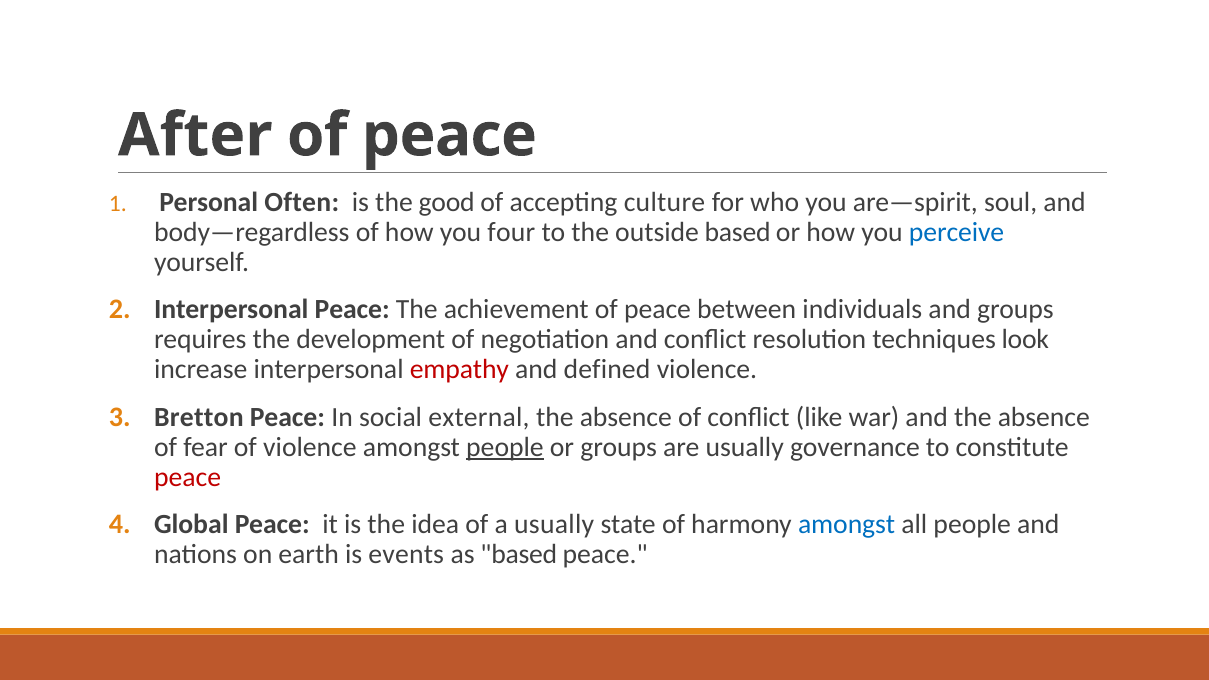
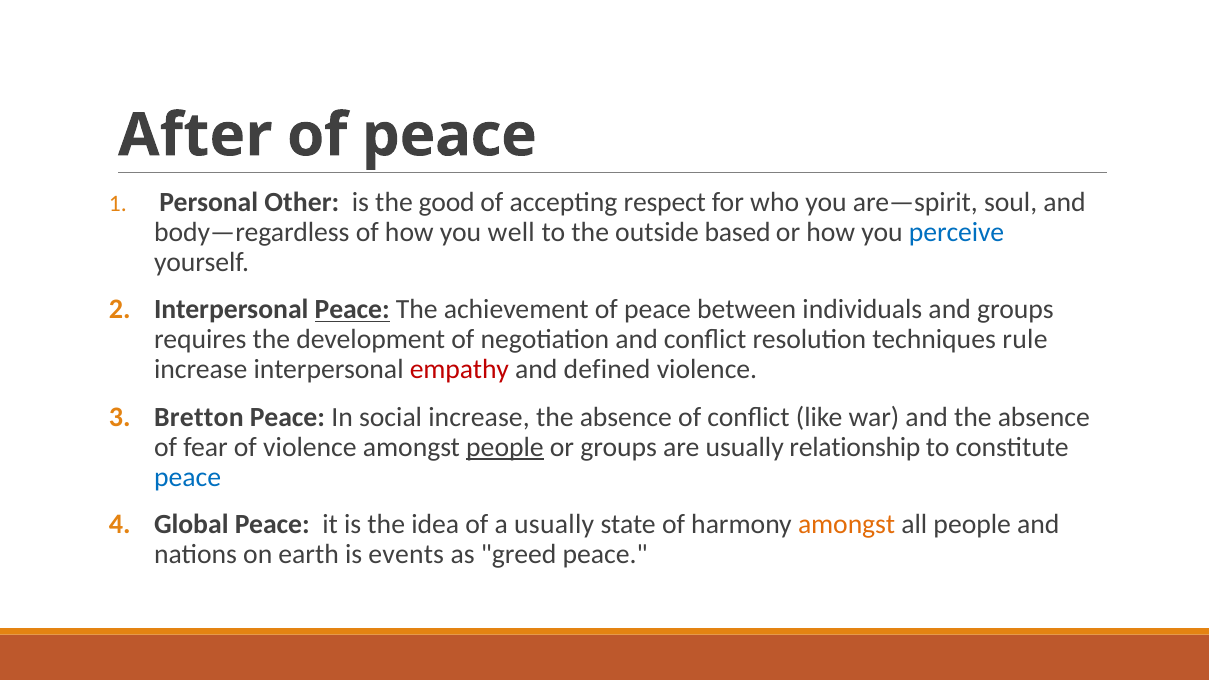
Often: Often -> Other (302, 202)
culture: culture -> respect (665, 202)
four: four -> well (511, 232)
Peace underline: none -> present (352, 310)
look: look -> rule (1025, 340)
social external: external -> increase (479, 417)
governance: governance -> relationship (855, 447)
peace colour: red -> blue (188, 477)
amongst colour: blue -> orange (847, 524)
as based: based -> greed (519, 554)
